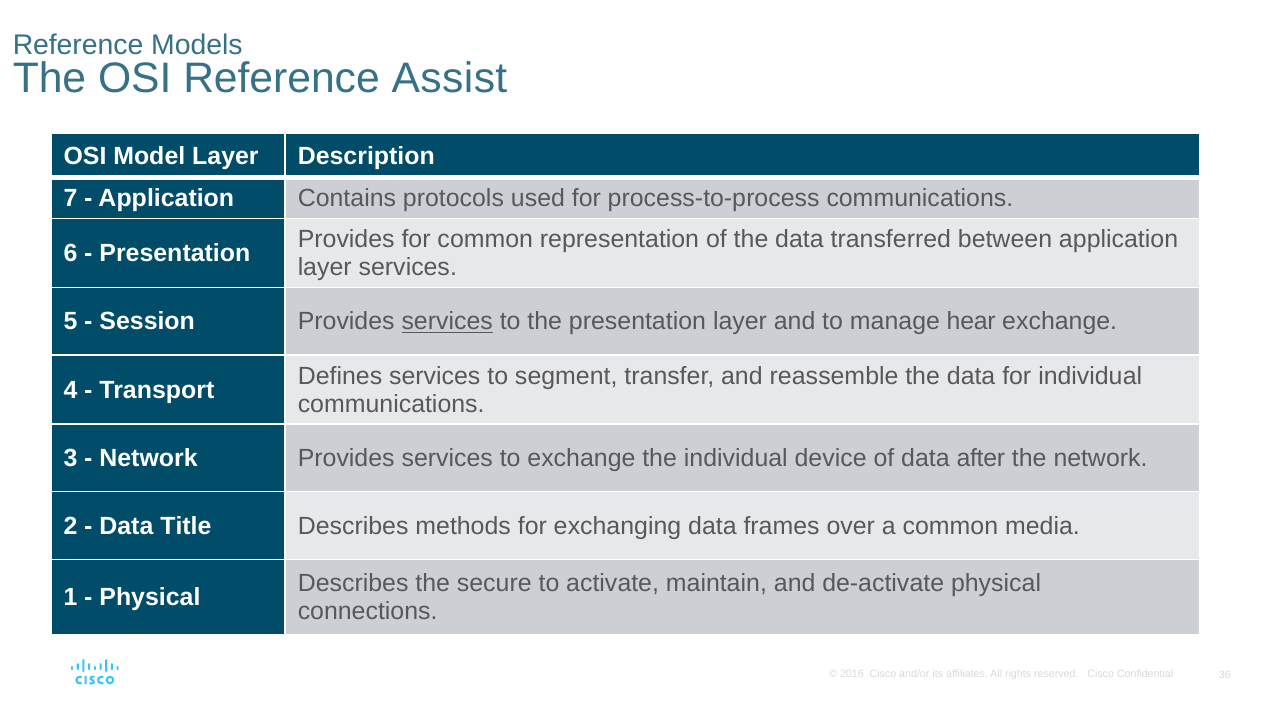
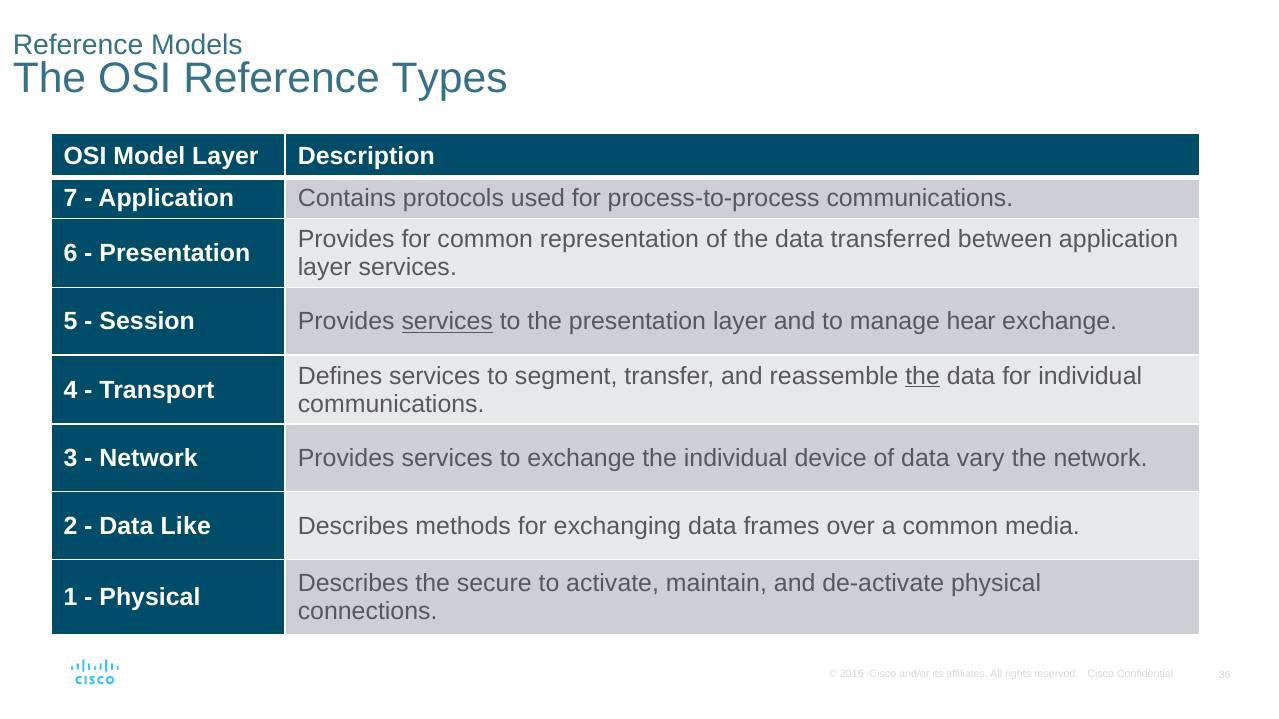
Assist: Assist -> Types (450, 79)
the underline: none -> present (923, 376)
after: after -> vary (981, 458)
Title: Title -> Like (186, 526)
